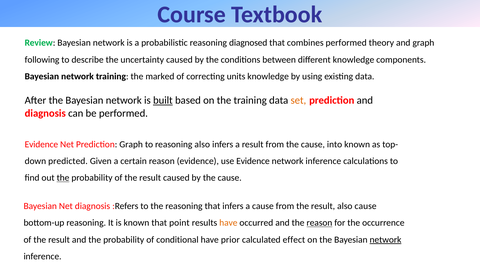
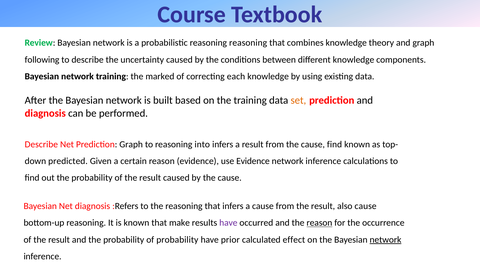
reasoning diagnosed: diagnosed -> reasoning (248, 43)
combines performed: performed -> knowledge (346, 43)
units: units -> each (236, 76)
built underline: present -> none (163, 100)
Evidence: Evidence -> Describe (41, 144)
reasoning also: also -> into (202, 144)
cause into: into -> find (335, 144)
the underline: present -> none (63, 178)
point: point -> make (179, 223)
have colour: orange -> purple (228, 223)
of conditional: conditional -> probability (177, 240)
